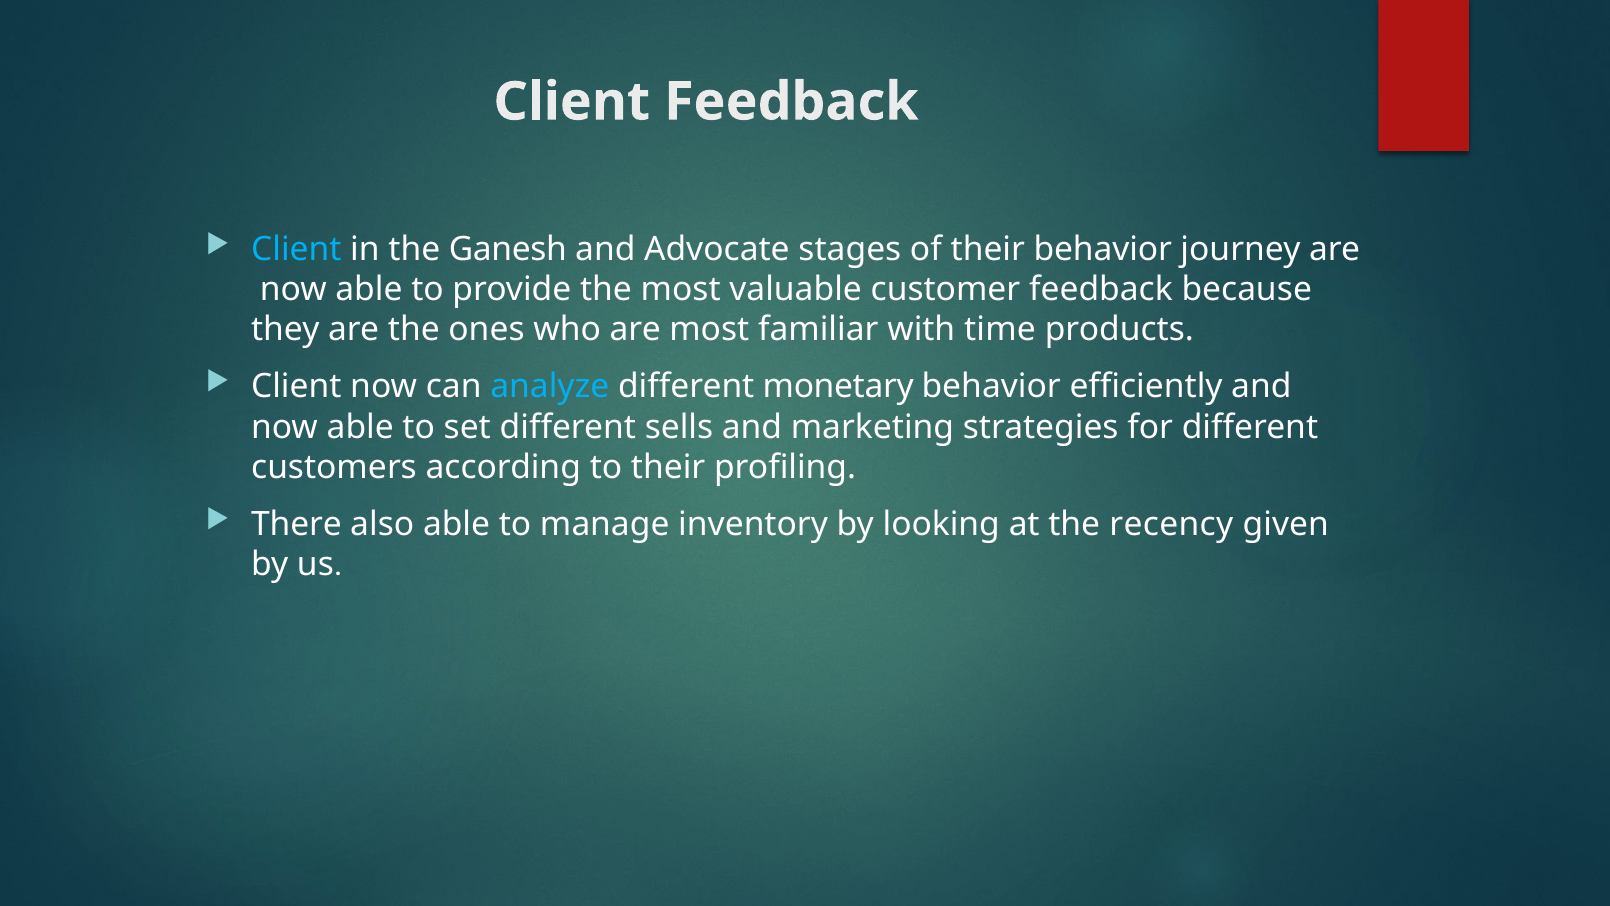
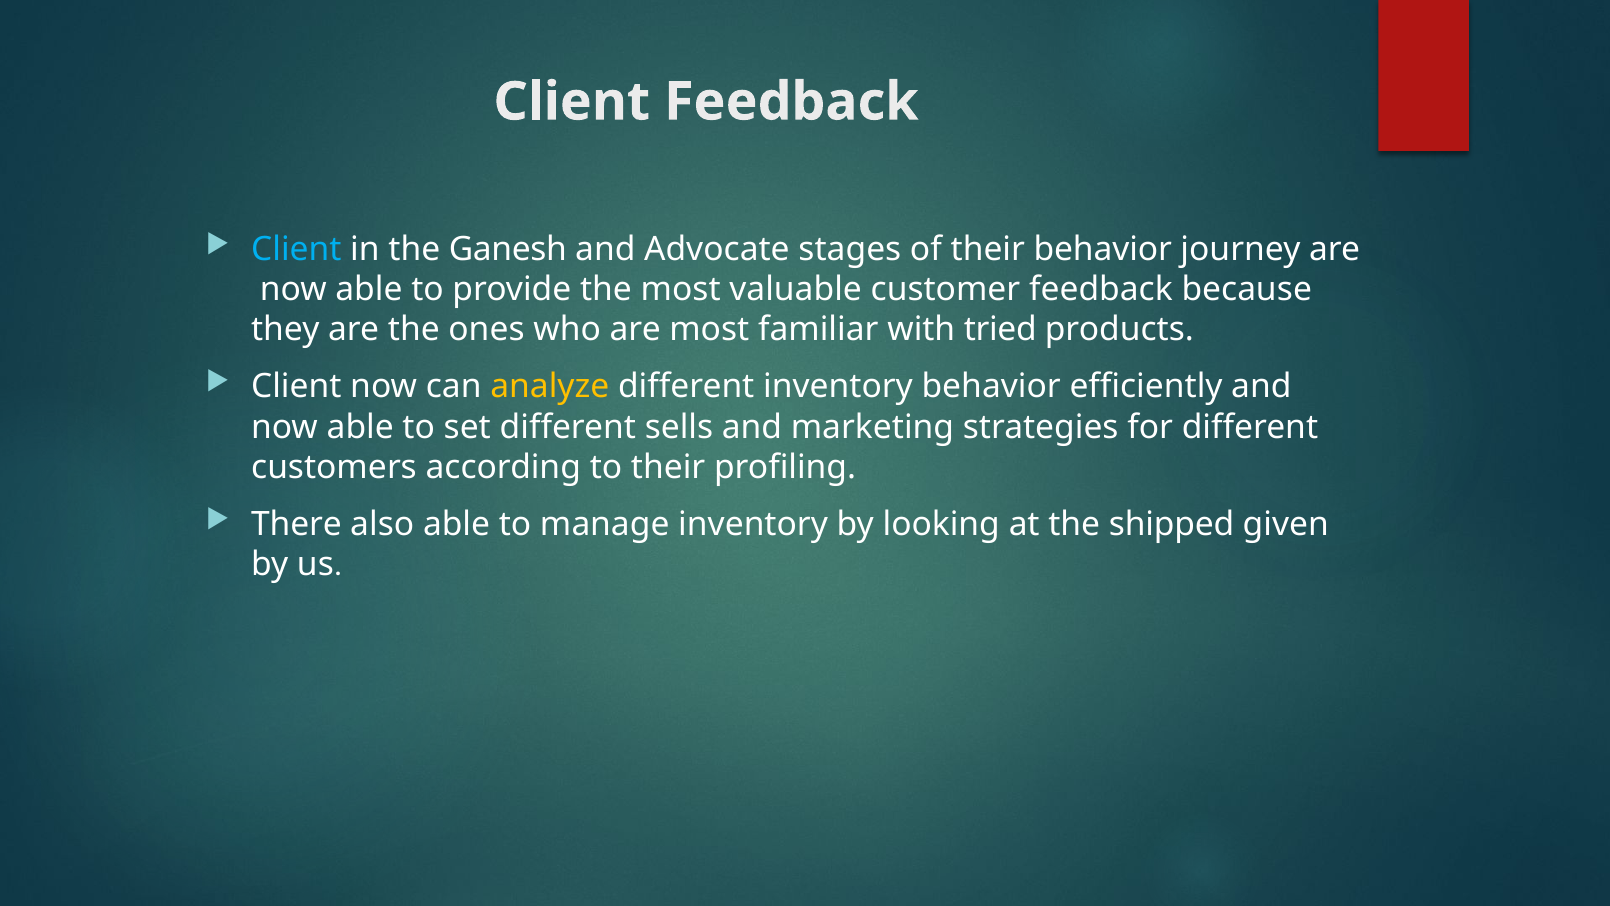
time: time -> tried (1000, 330)
analyze colour: light blue -> yellow (550, 387)
different monetary: monetary -> inventory (838, 387)
recency: recency -> shipped (1172, 524)
